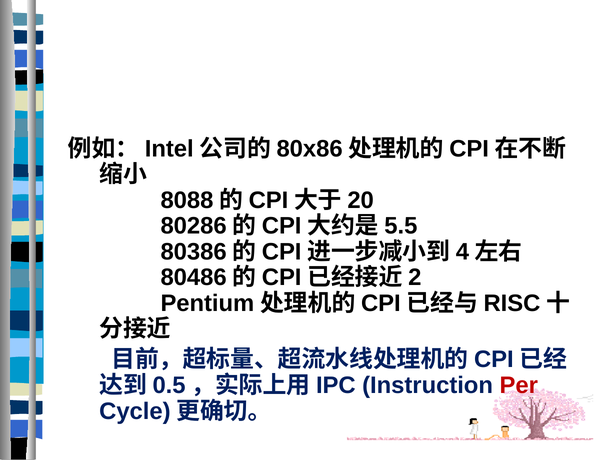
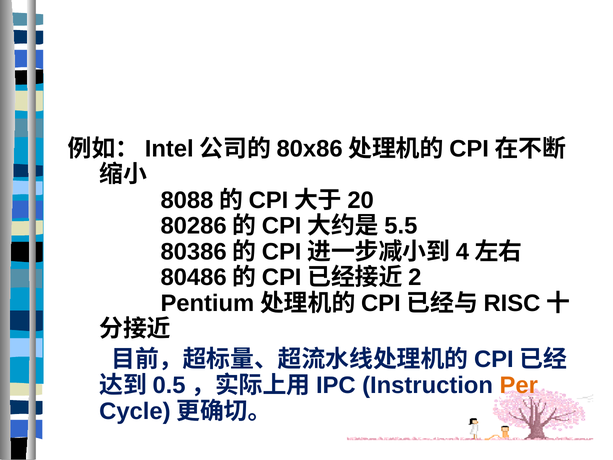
Per colour: red -> orange (519, 385)
